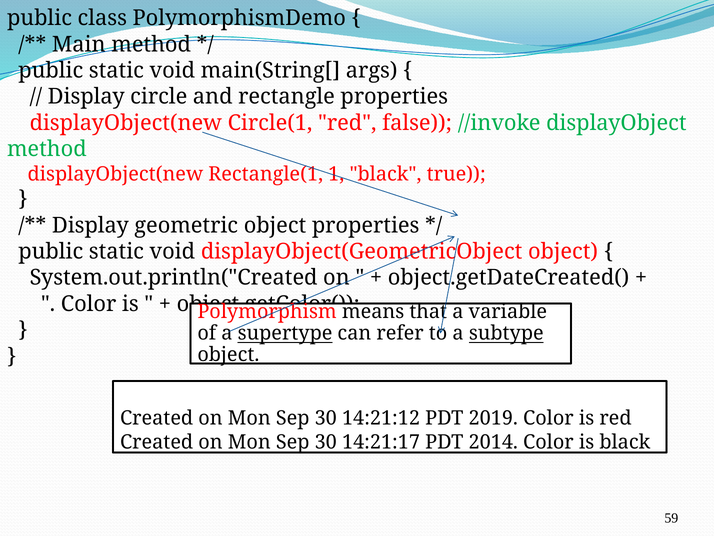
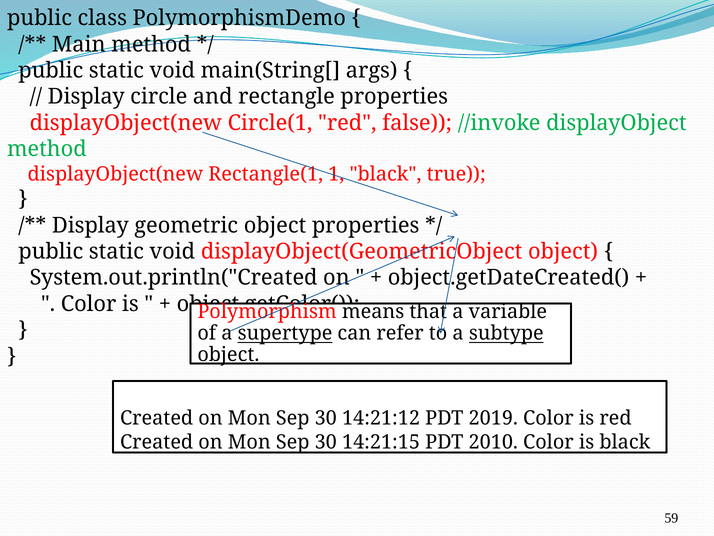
14:21:17: 14:21:17 -> 14:21:15 (381, 442)
2014: 2014 -> 2010 (493, 442)
